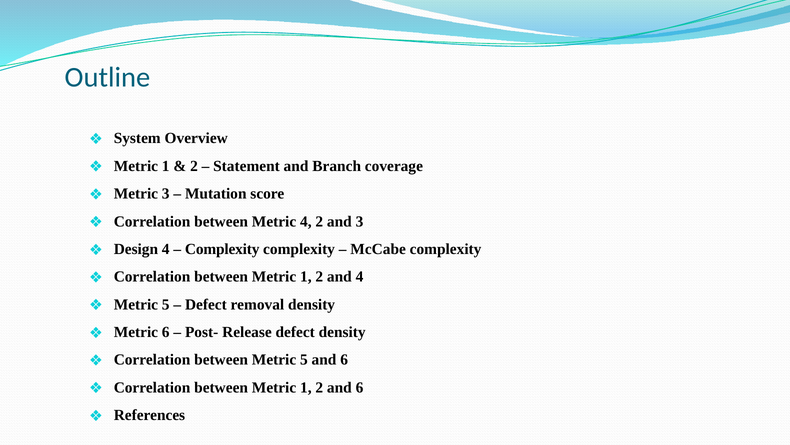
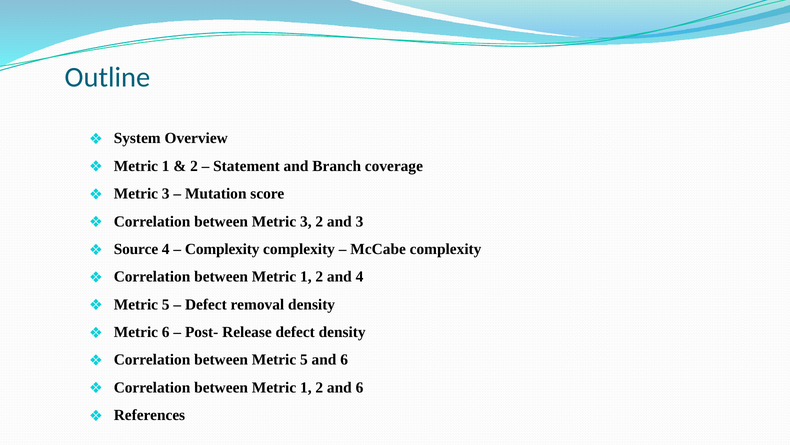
between Metric 4: 4 -> 3 (306, 221)
Design: Design -> Source (136, 249)
